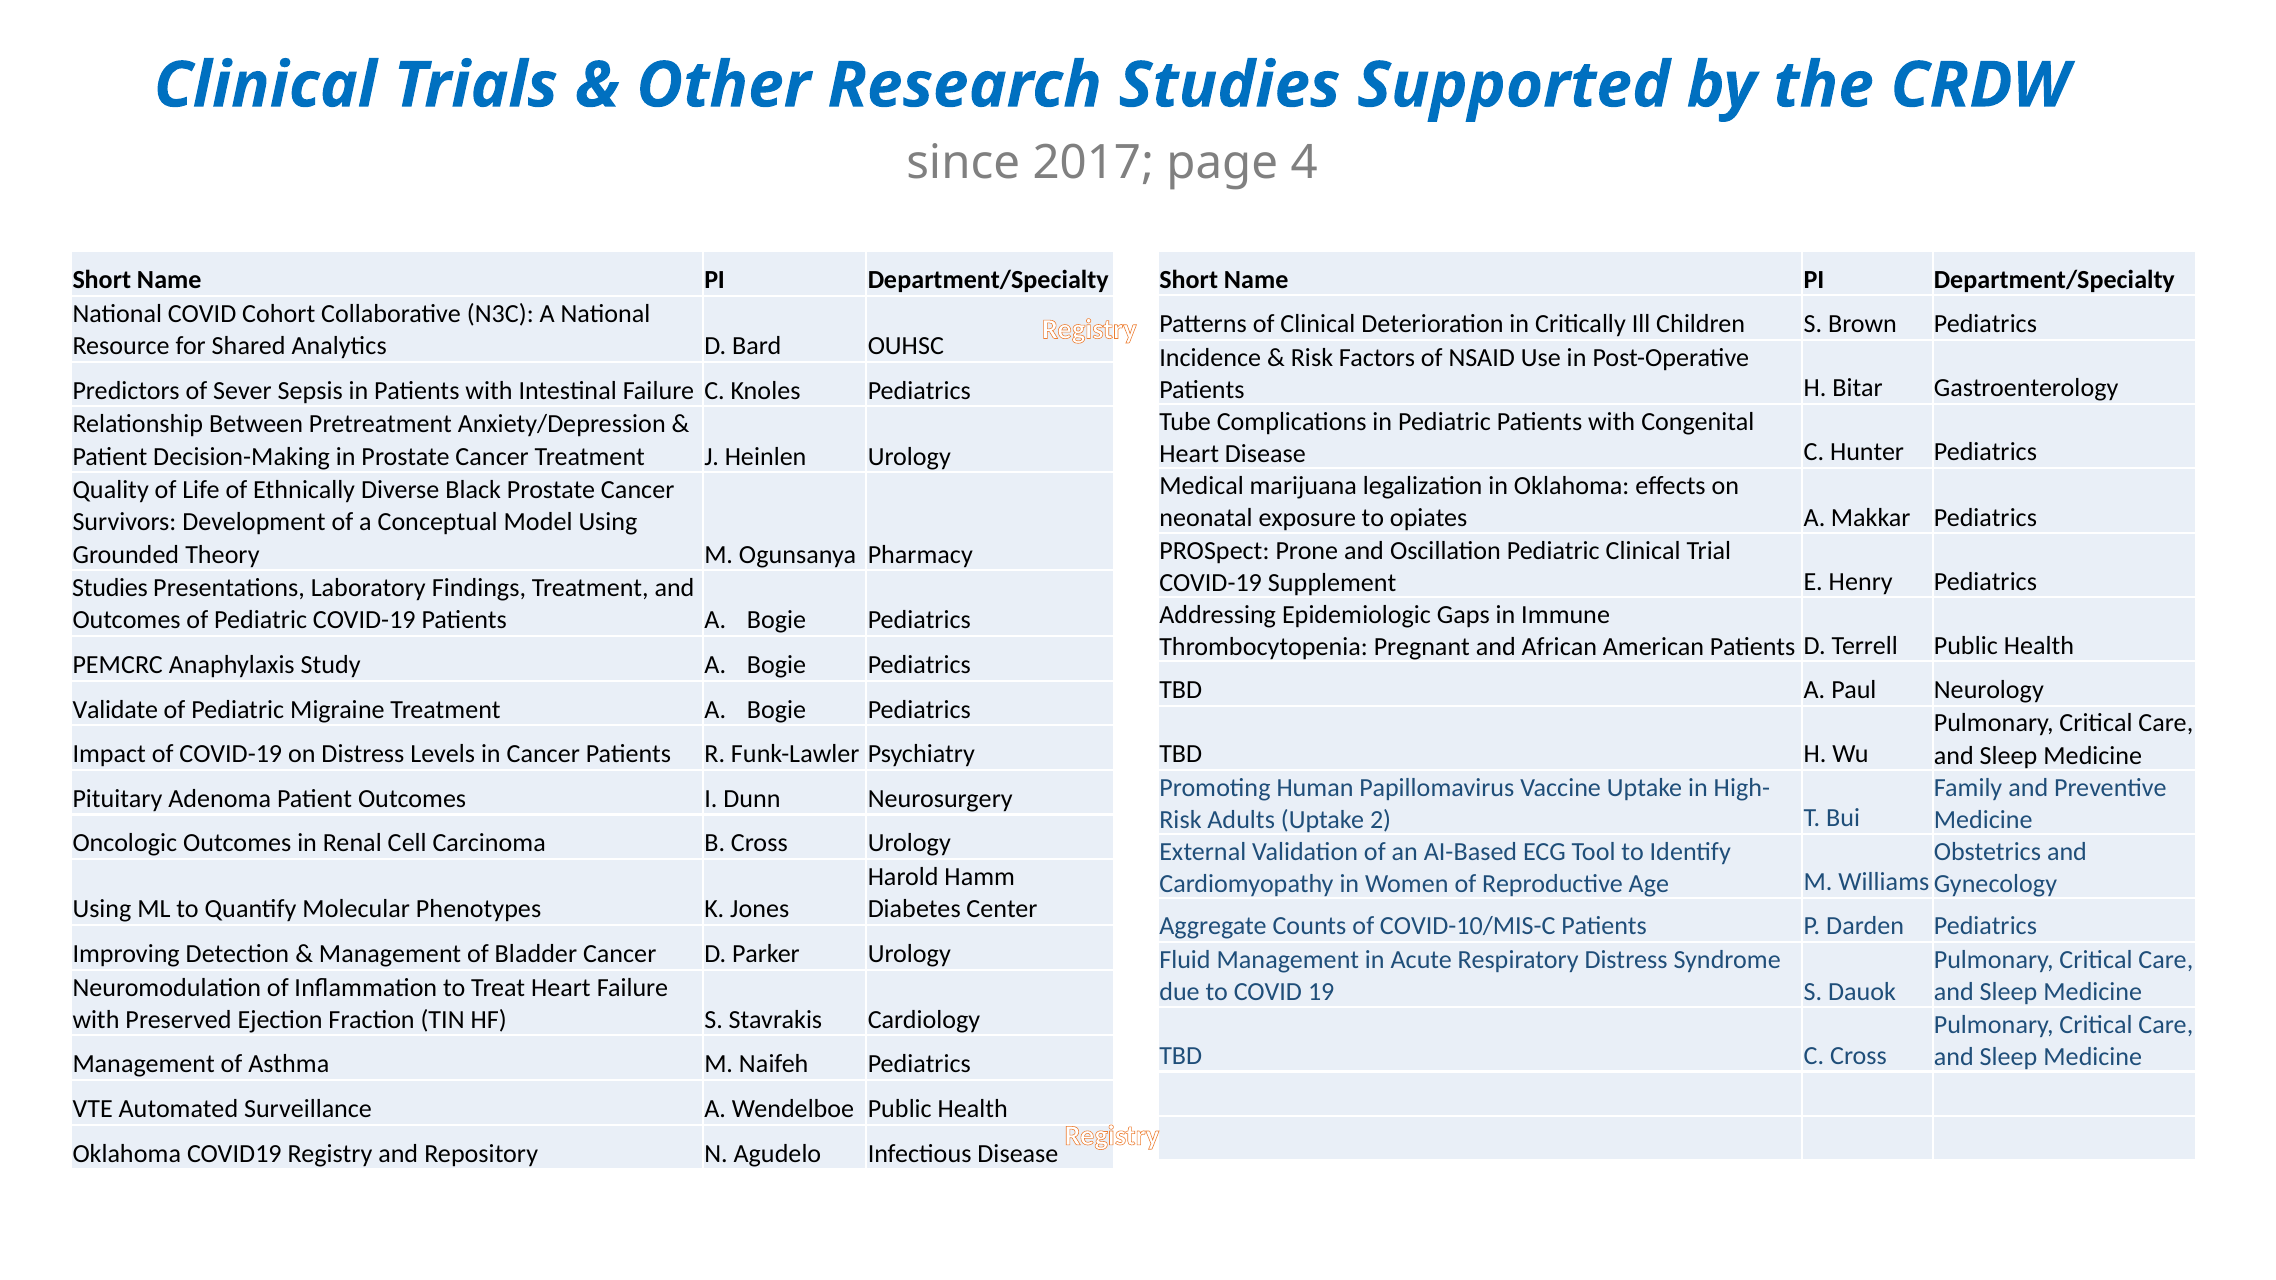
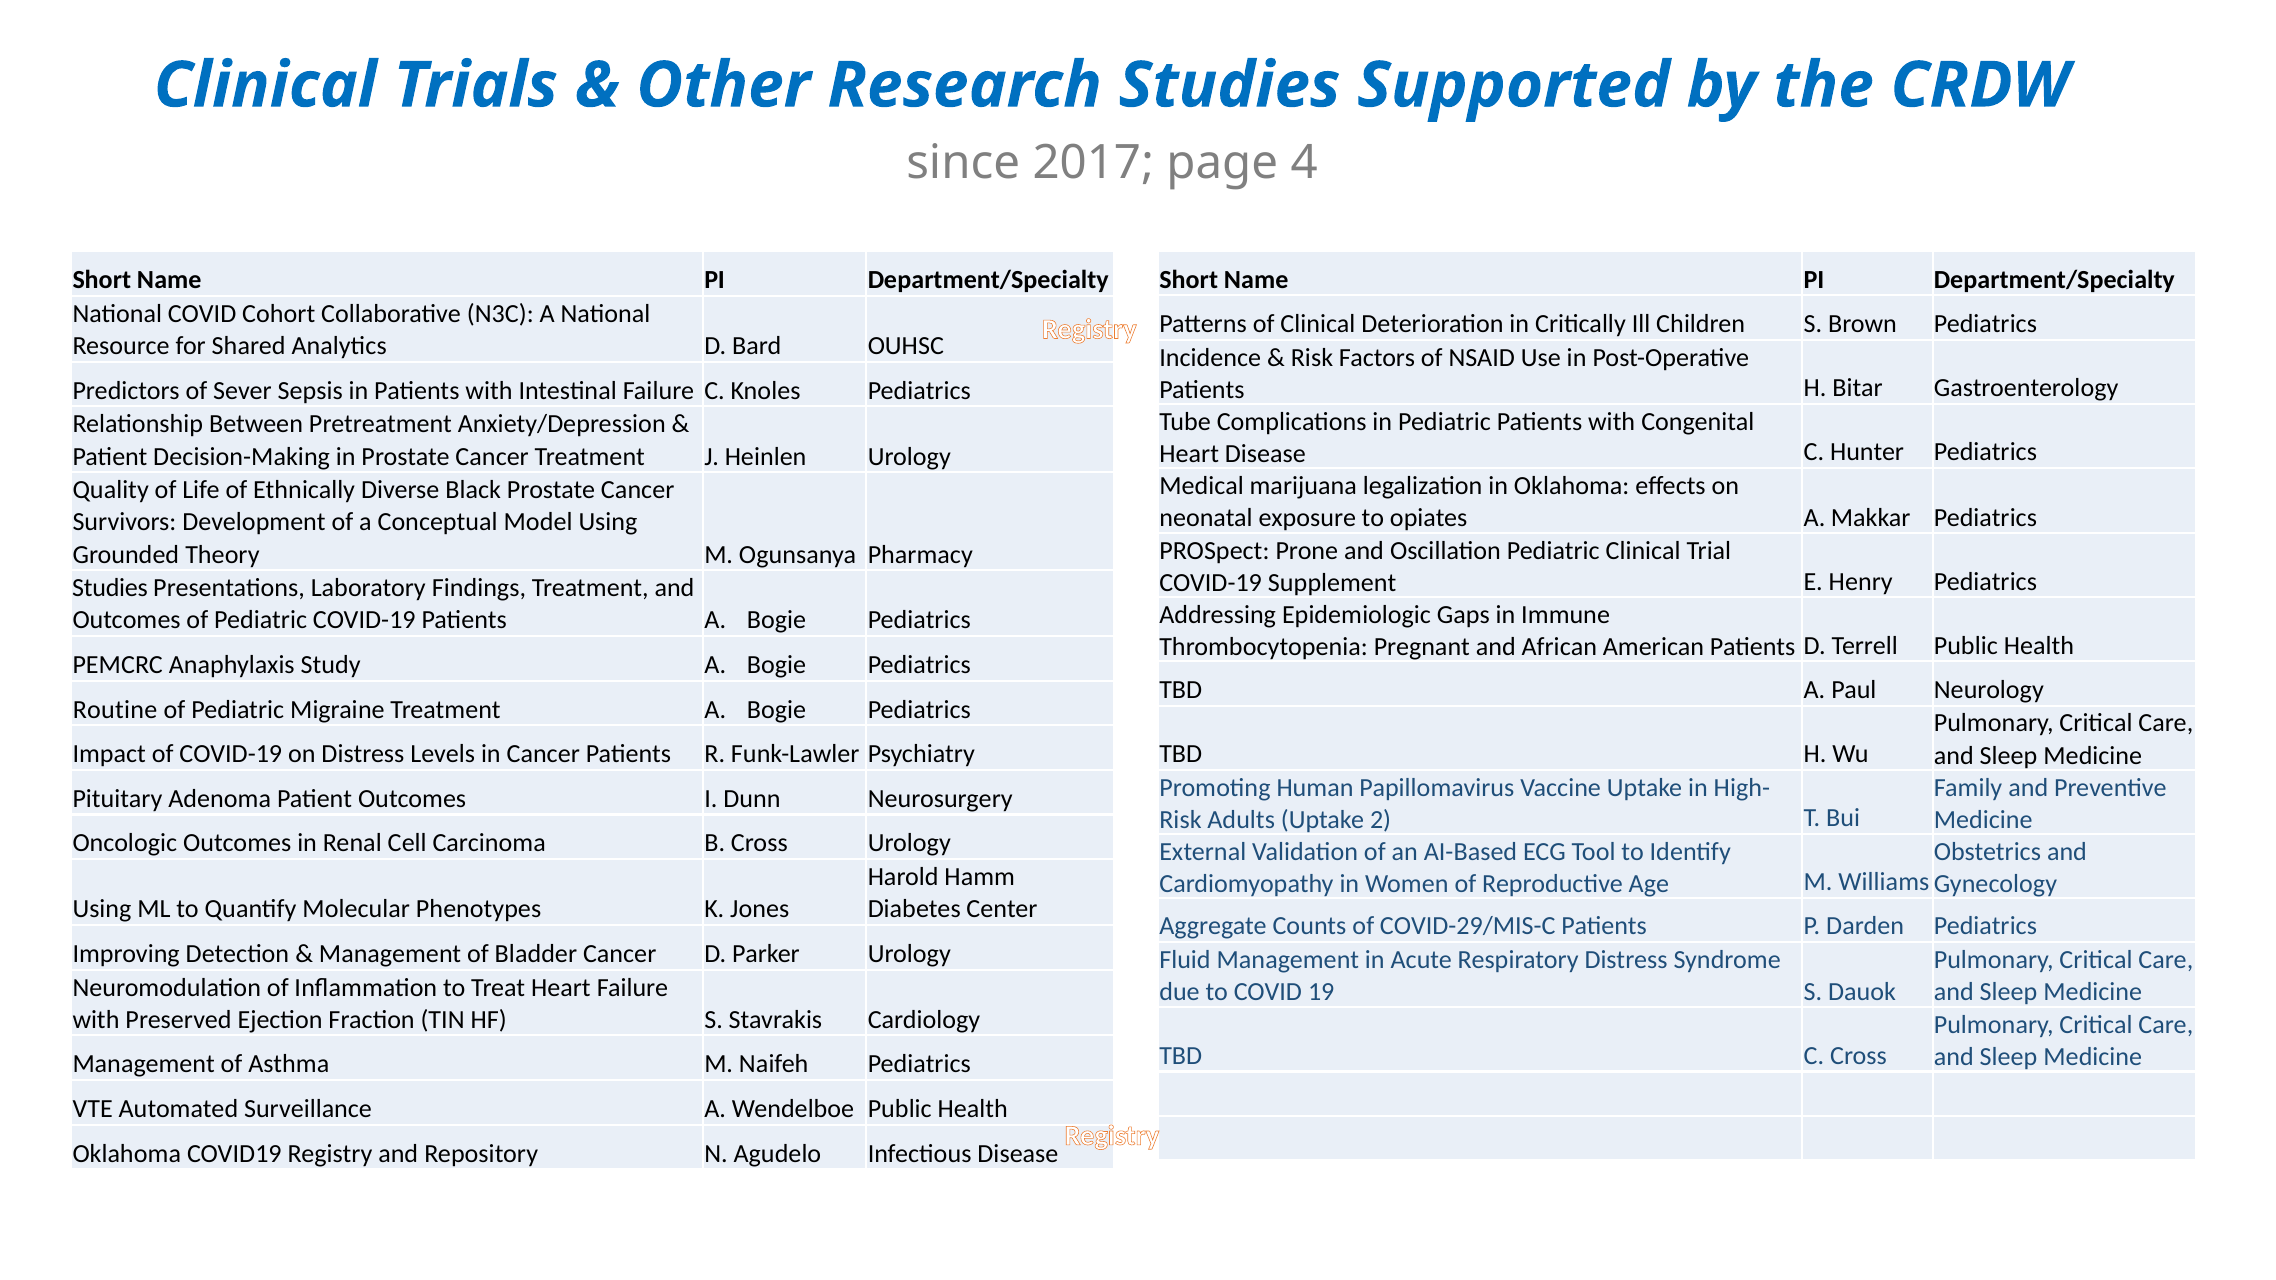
Validate: Validate -> Routine (115, 710)
COVID-10/MIS-C: COVID-10/MIS-C -> COVID-29/MIS-C (1468, 927)
